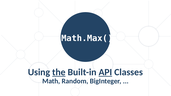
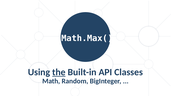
API underline: present -> none (105, 72)
